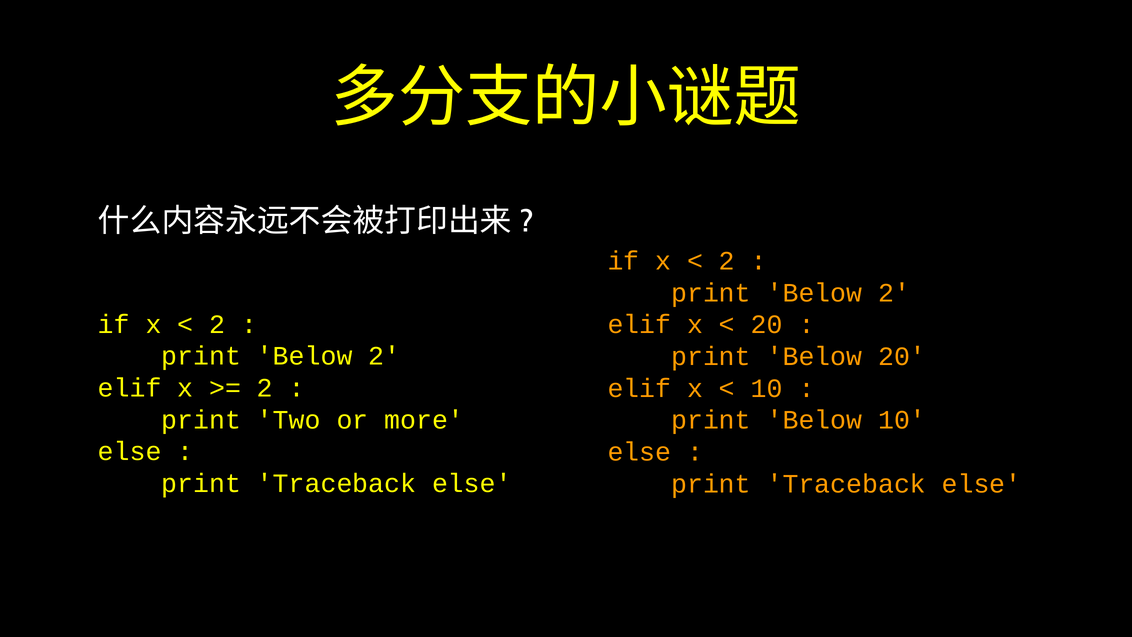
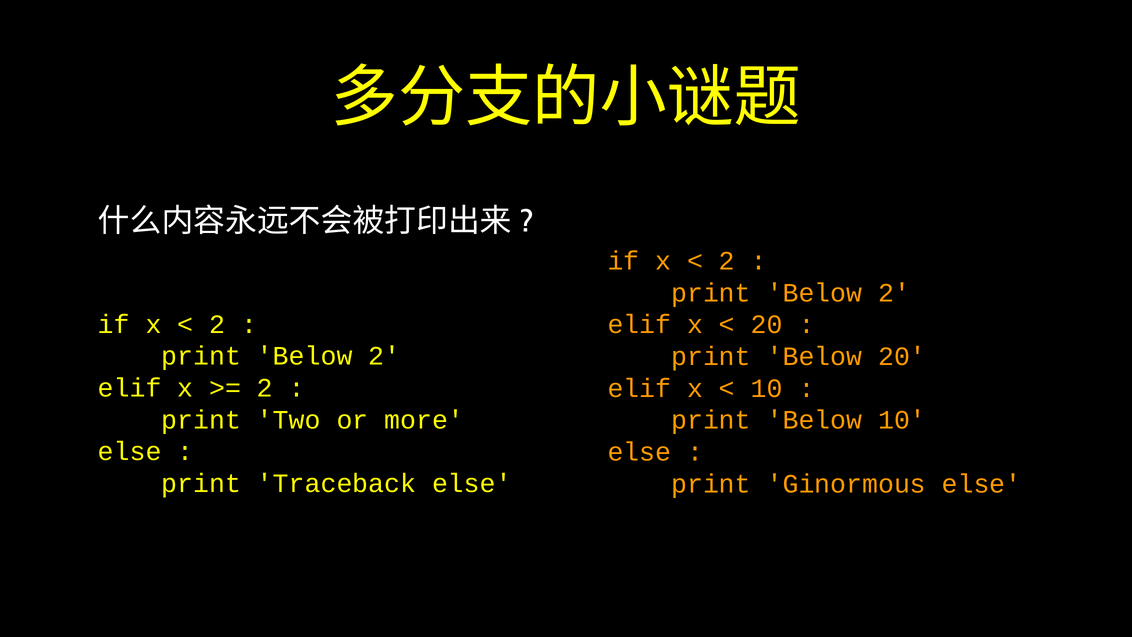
Traceback: Traceback -> Ginormous (846, 484)
